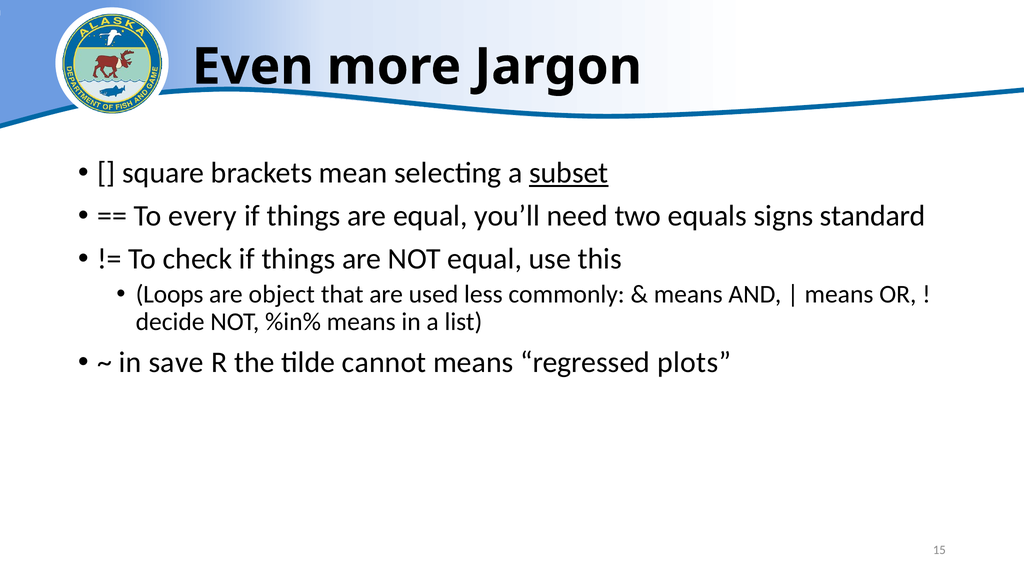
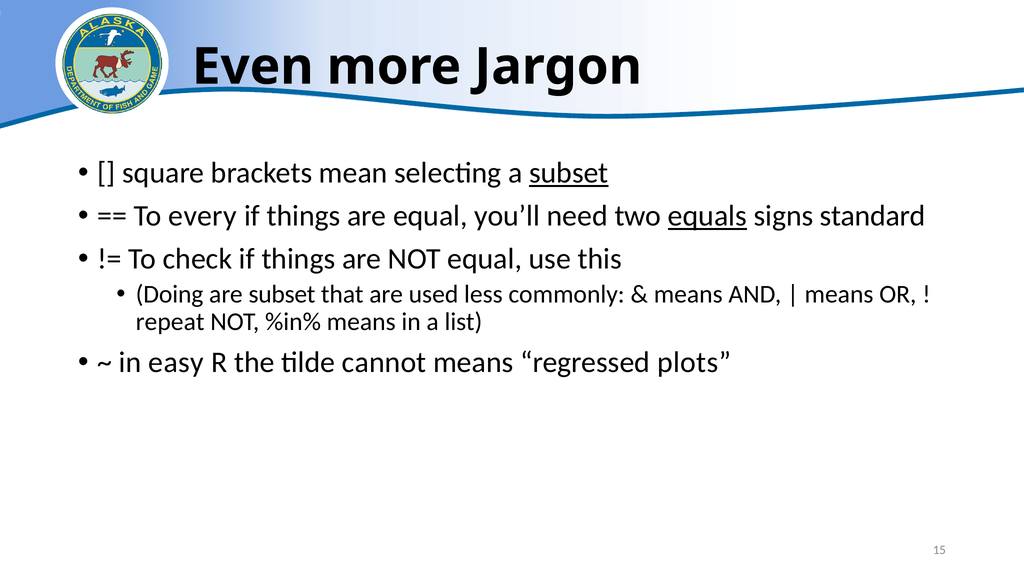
equals underline: none -> present (707, 216)
Loops: Loops -> Doing (170, 294)
are object: object -> subset (282, 294)
decide: decide -> repeat (170, 322)
save: save -> easy (176, 363)
